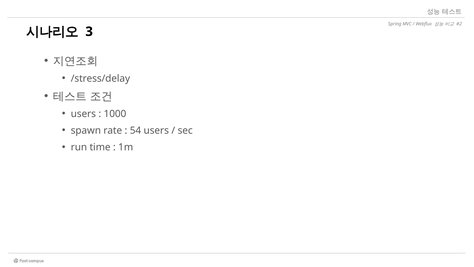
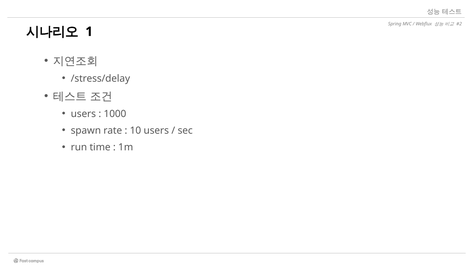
3: 3 -> 1 (89, 32)
54: 54 -> 10 (135, 130)
